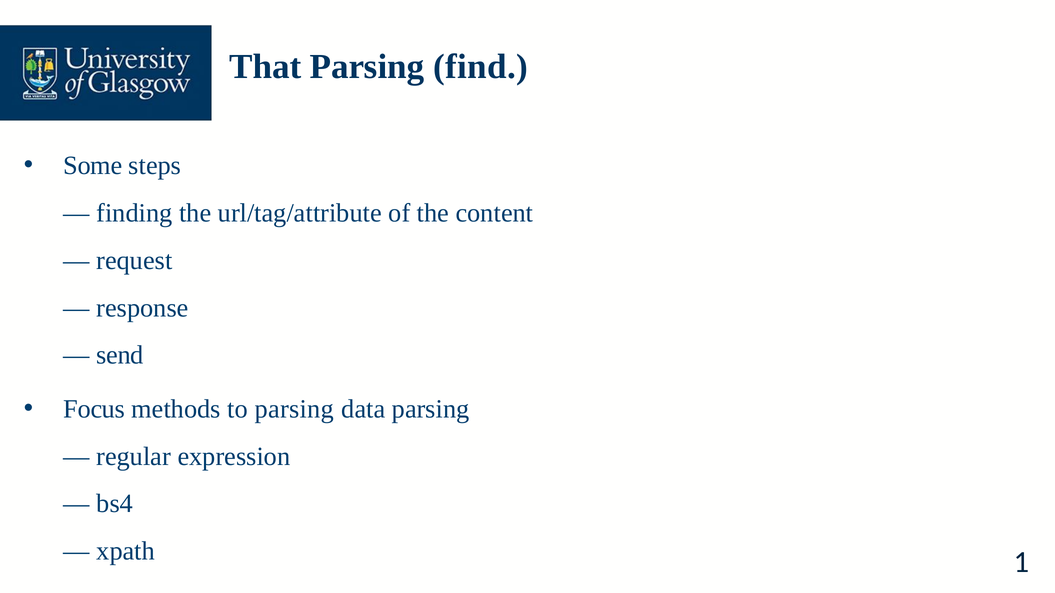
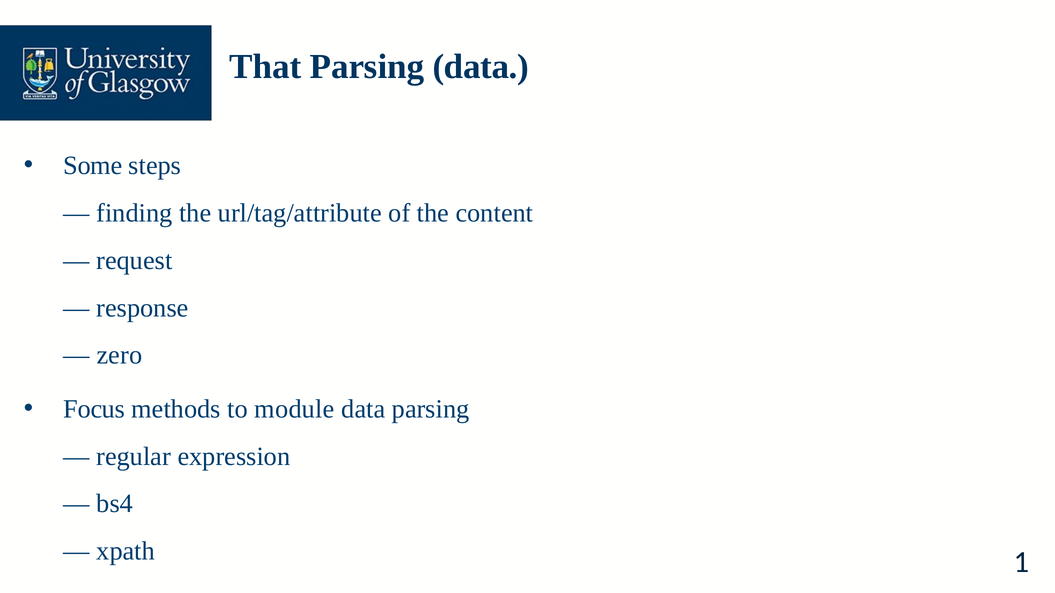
Parsing find: find -> data (481, 67)
send: send -> zero (120, 356)
to parsing: parsing -> module (294, 409)
